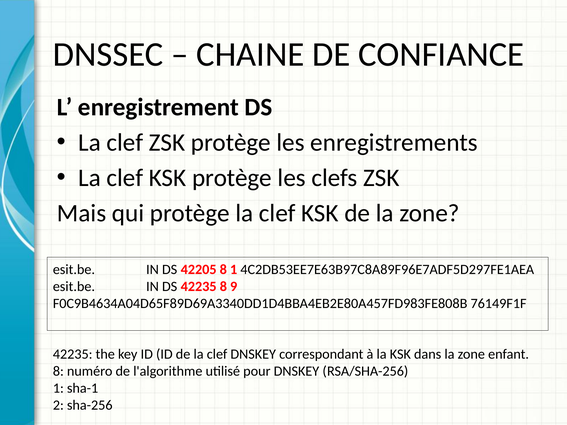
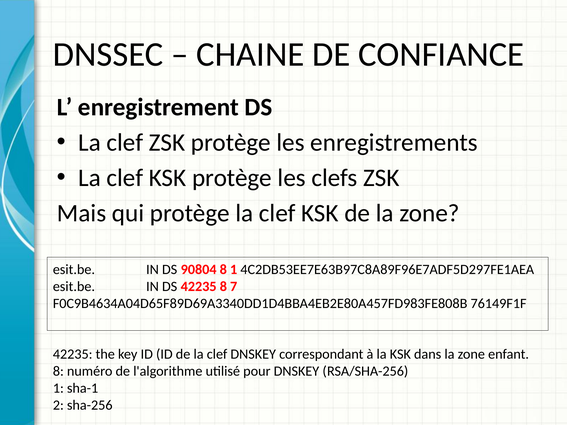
42205: 42205 -> 90804 (199, 270)
9: 9 -> 7 (234, 287)
